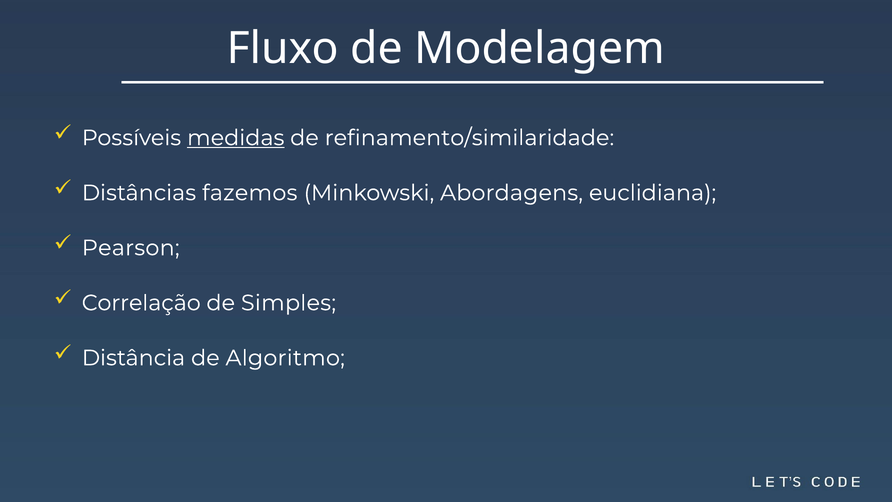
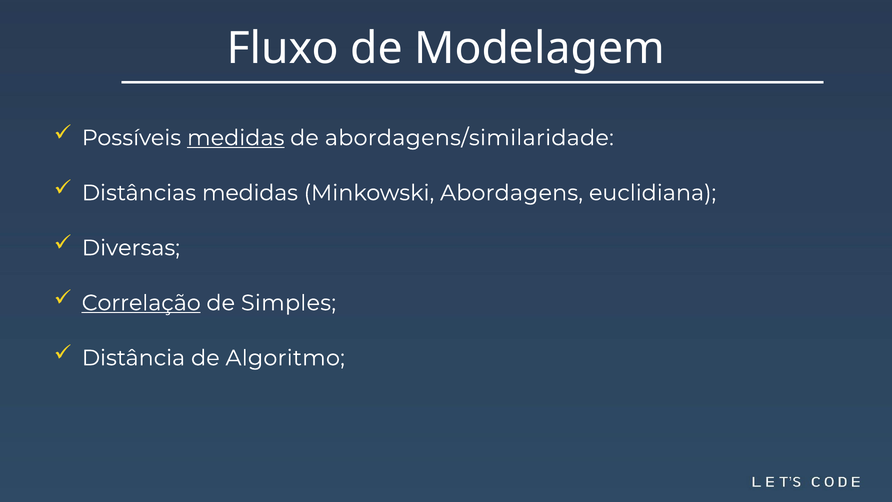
refinamento/similaridade: refinamento/similaridade -> abordagens/similaridade (469, 138)
Distâncias fazemos: fazemos -> medidas (250, 193)
Pearson: Pearson -> Diversas (131, 248)
Correlação underline: none -> present (141, 303)
